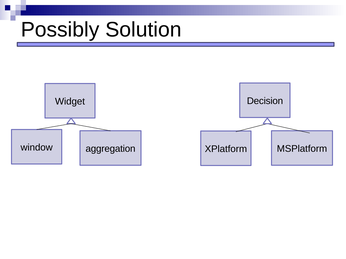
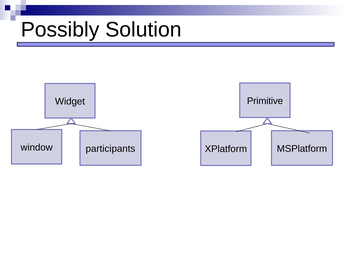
Decision: Decision -> Primitive (265, 101)
aggregation: aggregation -> participants (110, 149)
